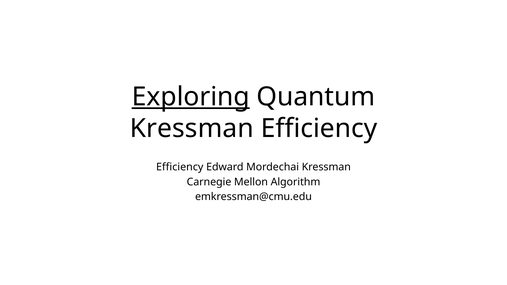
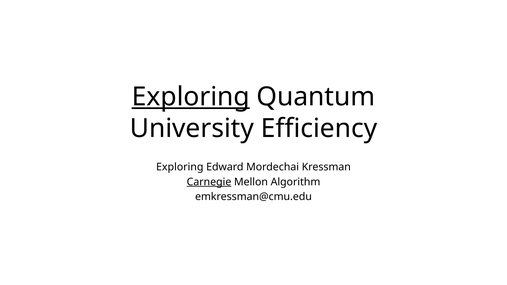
Kressman: Kressman -> University (192, 129)
Efficiency: Efficiency -> Exploring (180, 167)
Carnegie underline: none -> present (209, 182)
